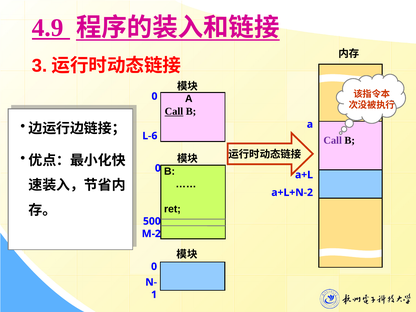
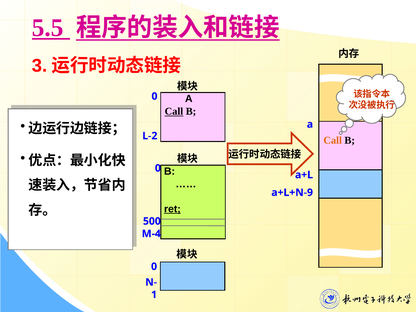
4.9: 4.9 -> 5.5 (48, 28)
L-6: L-6 -> L-2 (150, 136)
Call colour: purple -> orange (333, 140)
a+L+N-2: a+L+N-2 -> a+L+N-9 (292, 193)
ret underline: none -> present (172, 209)
M-2: M-2 -> M-4 (151, 234)
